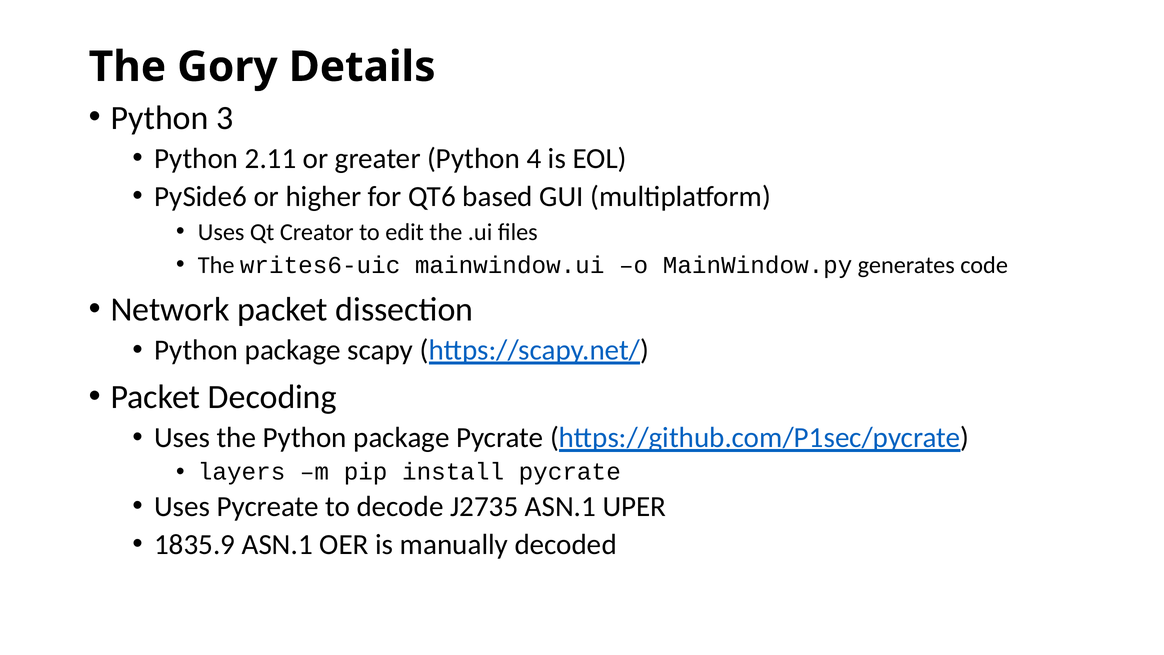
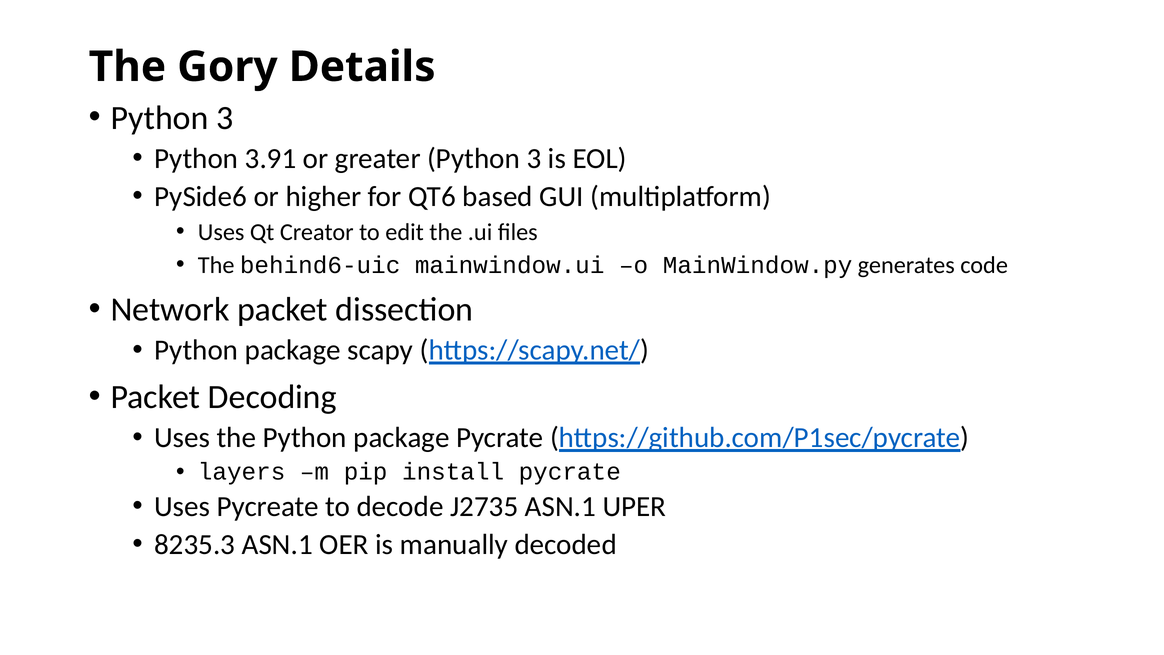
2.11: 2.11 -> 3.91 (271, 158)
greater Python 4: 4 -> 3 (534, 158)
writes6-uic: writes6-uic -> behind6-uic (320, 265)
1835.9: 1835.9 -> 8235.3 (195, 545)
